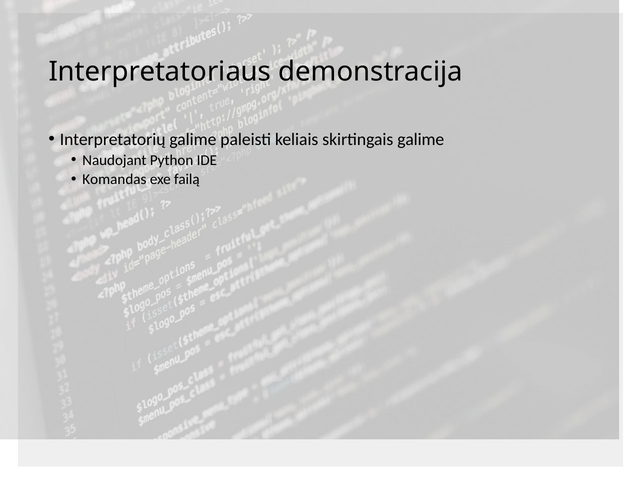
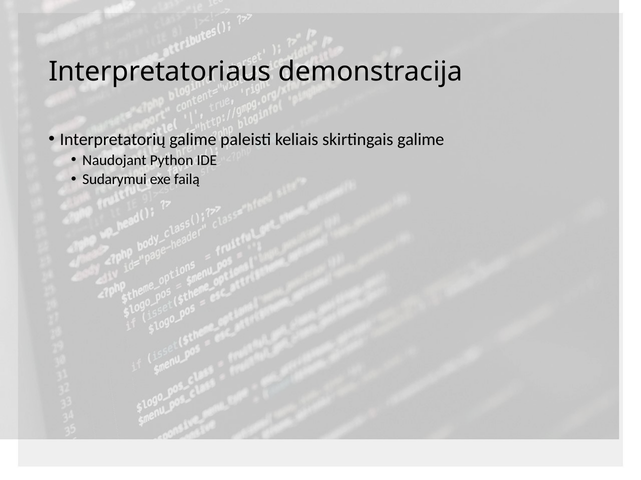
Komandas: Komandas -> Sudarymui (114, 180)
